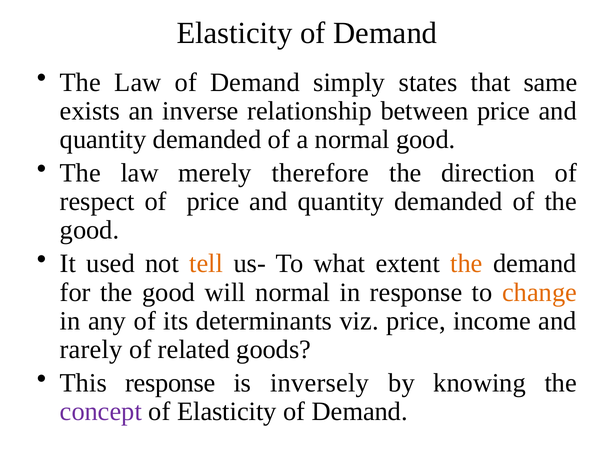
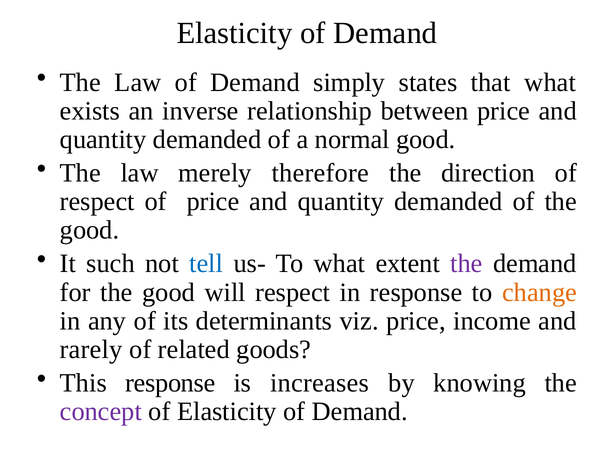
that same: same -> what (550, 82)
used: used -> such (111, 263)
tell colour: orange -> blue (206, 263)
the colour: orange -> purple (467, 263)
will normal: normal -> respect (293, 292)
inversely: inversely -> increases (320, 383)
